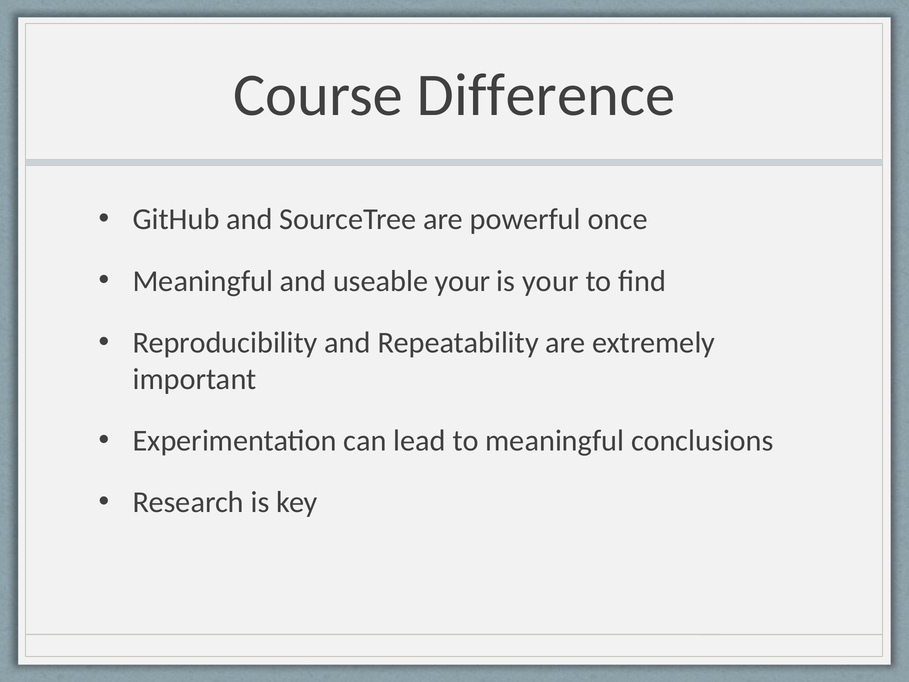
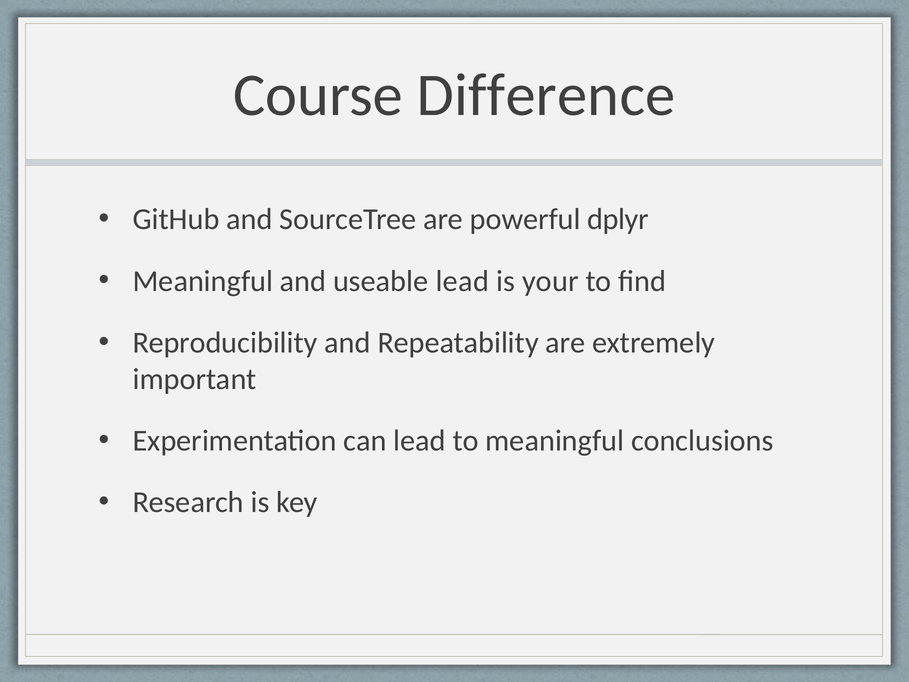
once: once -> dplyr (618, 219)
useable your: your -> lead (462, 281)
